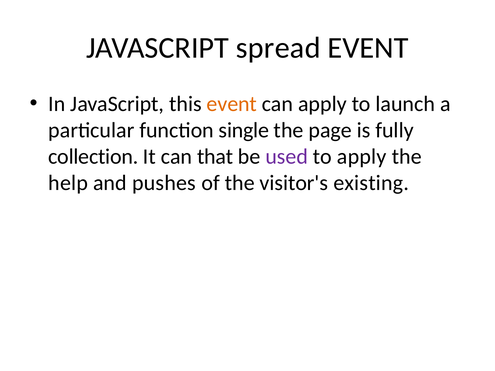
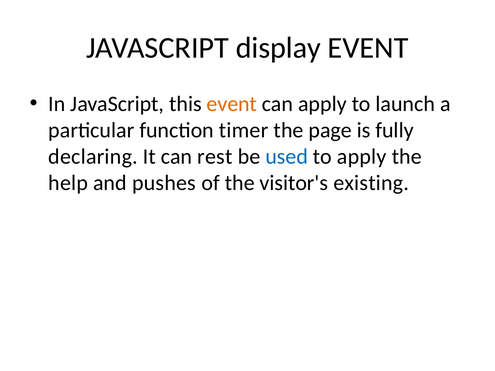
spread: spread -> display (278, 48)
single: single -> timer (244, 130)
collection: collection -> declaring (93, 157)
that: that -> rest (215, 157)
used colour: purple -> blue (287, 157)
